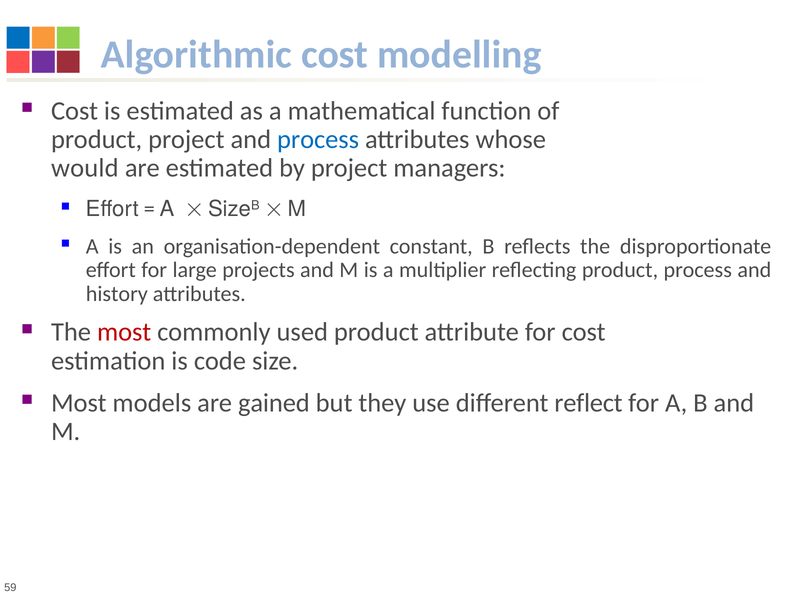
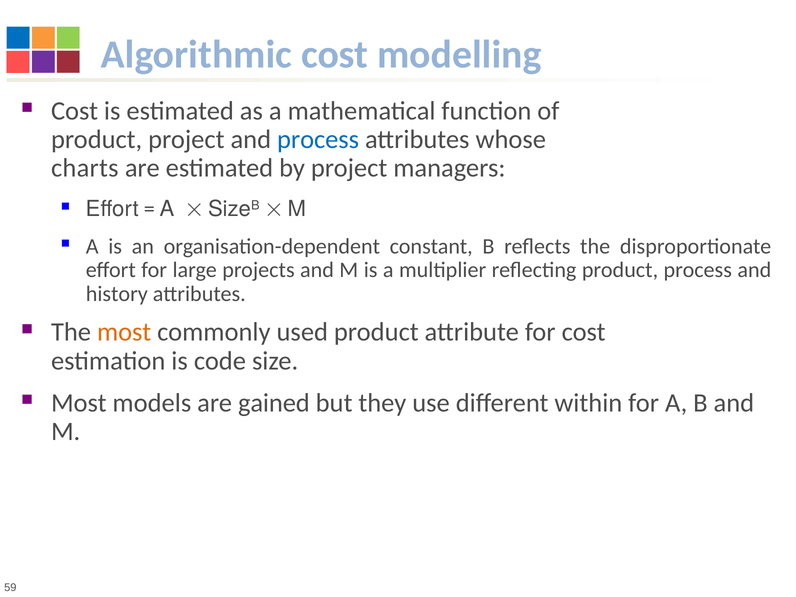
would: would -> charts (85, 168)
most colour: red -> orange (124, 332)
reflect: reflect -> within (588, 403)
